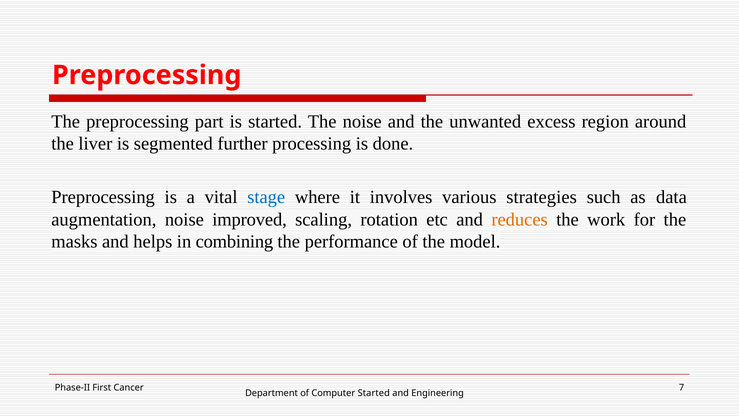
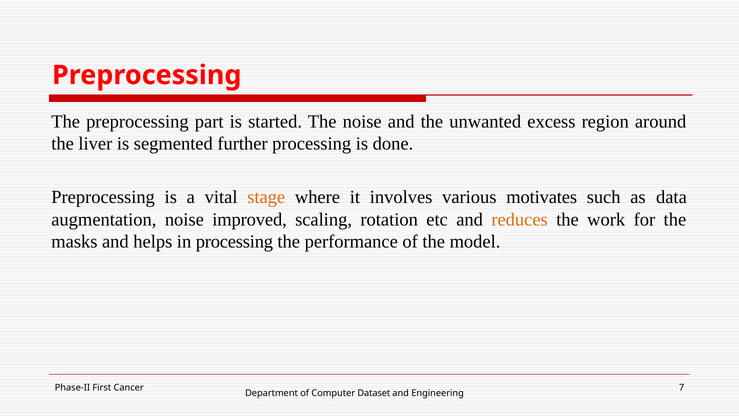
stage colour: blue -> orange (266, 197)
strategies: strategies -> motivates (542, 197)
in combining: combining -> processing (234, 241)
Computer Started: Started -> Dataset (374, 393)
